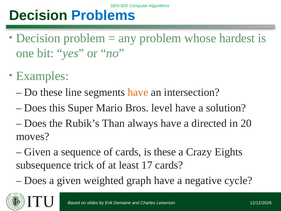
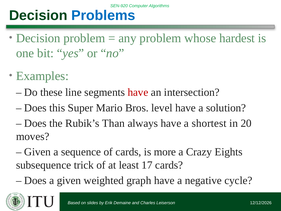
have colour: orange -> red (138, 92)
directed: directed -> shortest (209, 123)
is these: these -> more (165, 152)
